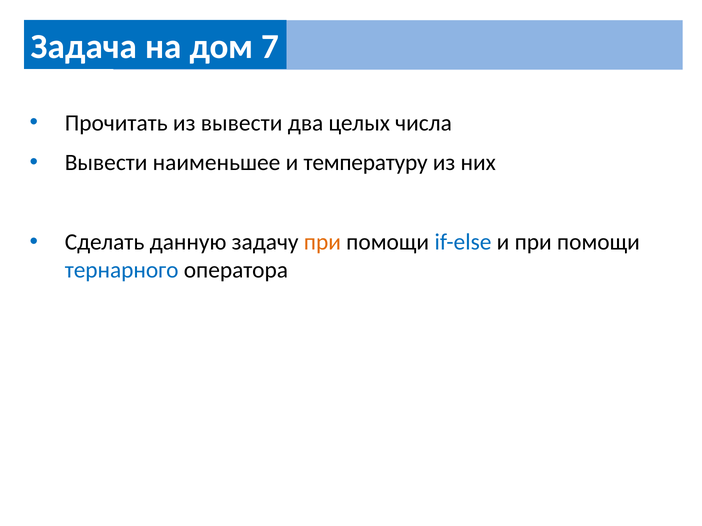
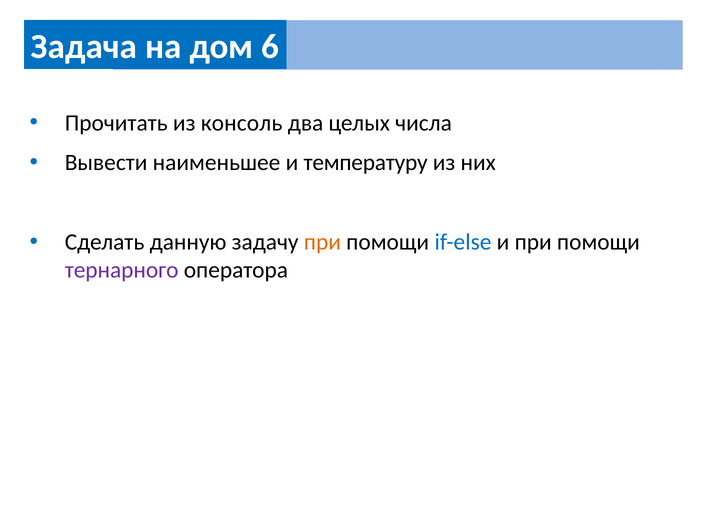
7: 7 -> 6 (270, 47)
из вывести: вывести -> консоль (242, 123)
тернарного colour: blue -> purple (122, 271)
